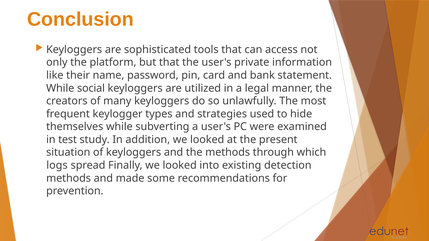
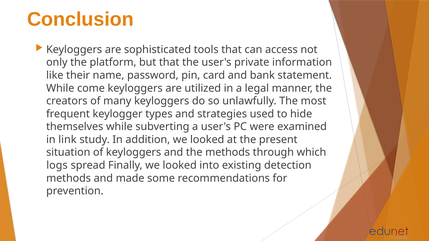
social: social -> come (91, 88)
test: test -> link (67, 140)
